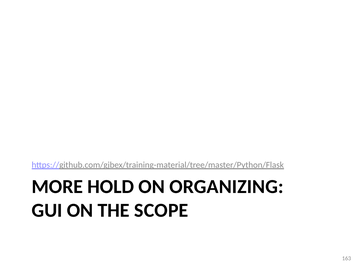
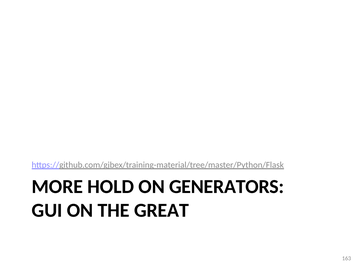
ORGANIZING: ORGANIZING -> GENERATORS (227, 187)
SCOPE: SCOPE -> GREAT (161, 210)
